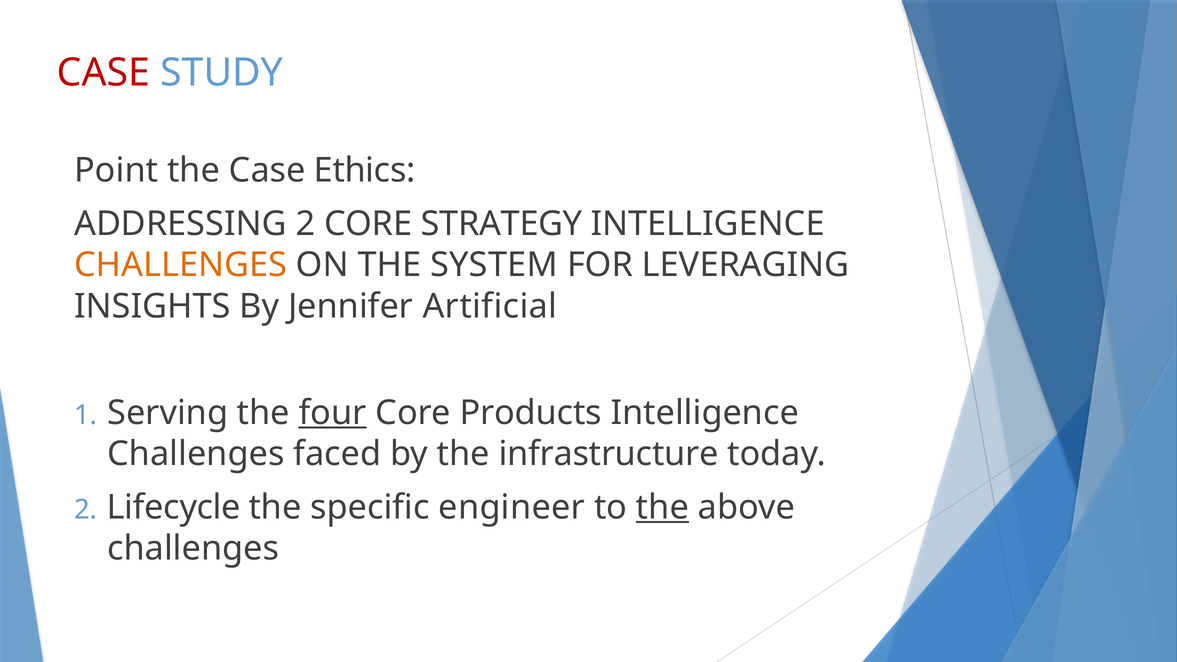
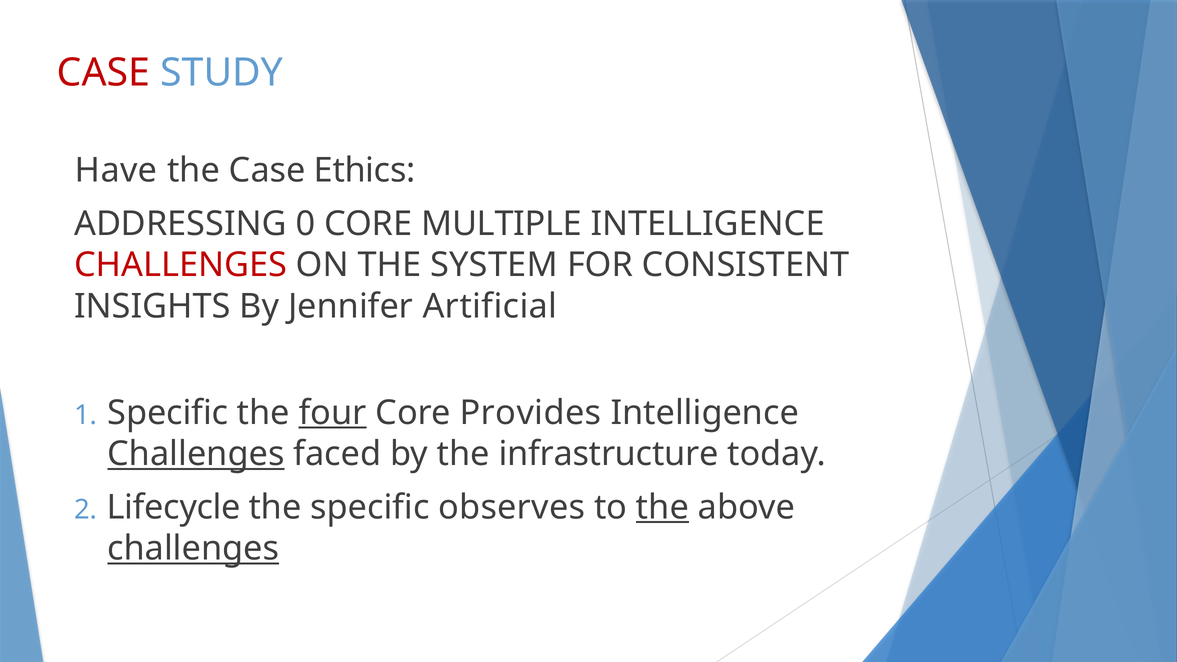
Point: Point -> Have (116, 171)
ADDRESSING 2: 2 -> 0 (305, 224)
STRATEGY: STRATEGY -> MULTIPLE (502, 224)
CHALLENGES colour: orange -> red (181, 265)
LEVERAGING: LEVERAGING -> CONSISTENT (746, 265)
Serving: Serving -> Specific (168, 413)
Products: Products -> Provides (530, 413)
Challenges underline: none -> present (196, 454)
engineer: engineer -> observes (512, 507)
challenges underline: none -> present (193, 549)
